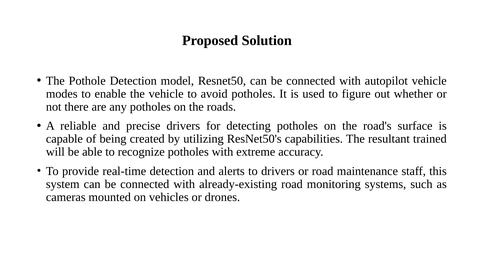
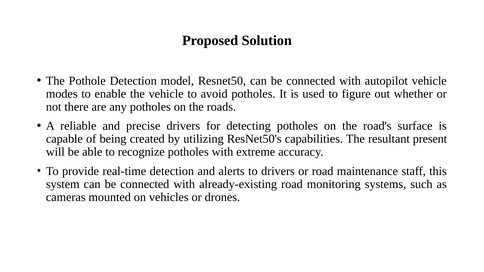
trained: trained -> present (430, 139)
